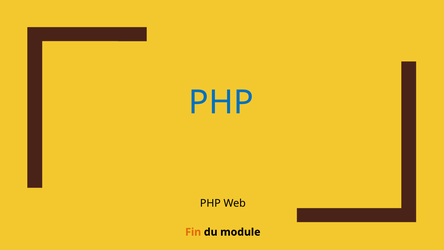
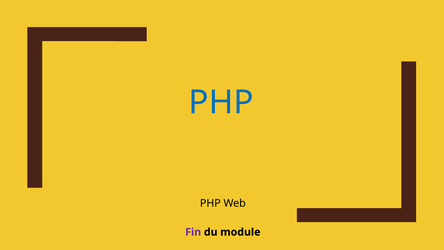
Fin colour: orange -> purple (193, 232)
